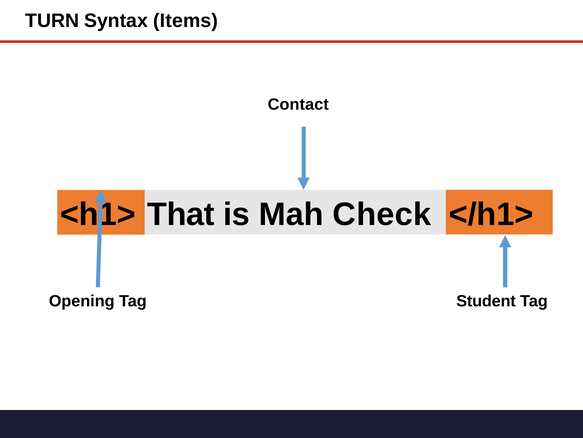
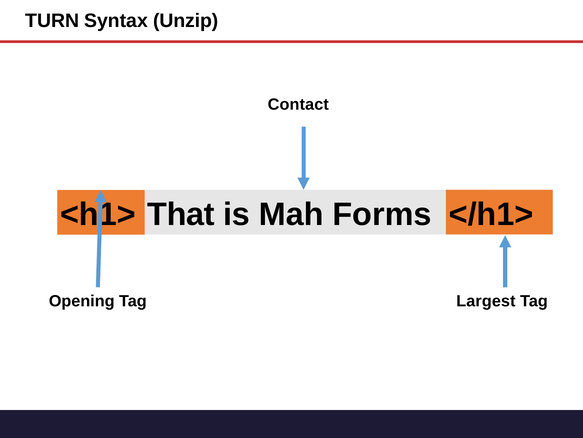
Items: Items -> Unzip (186, 21)
Check: Check -> Forms (382, 214)
Student: Student -> Largest (486, 300)
